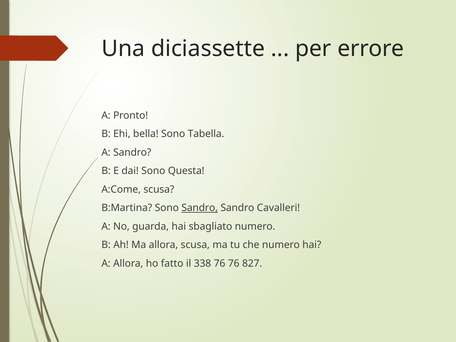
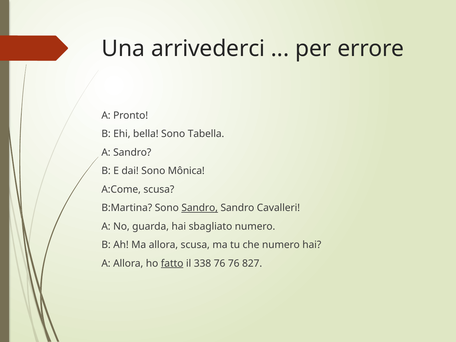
diciassette: diciassette -> arrivederci (208, 49)
Questa: Questa -> Mônica (186, 171)
fatto underline: none -> present (172, 263)
